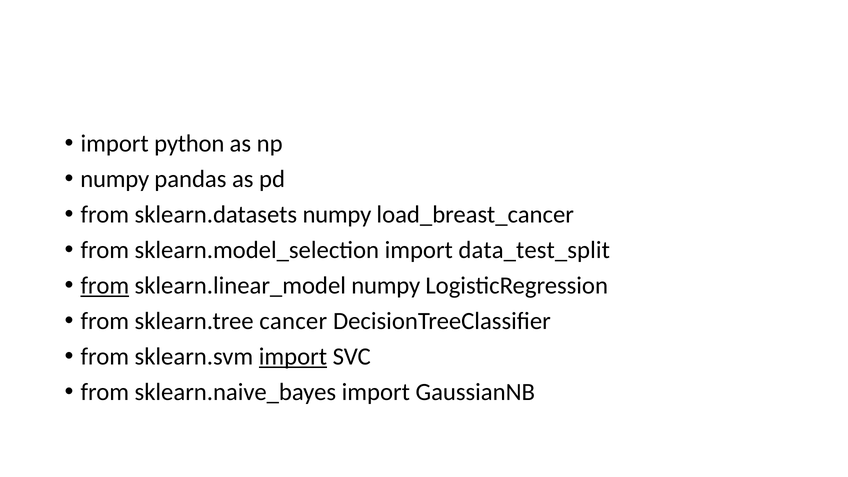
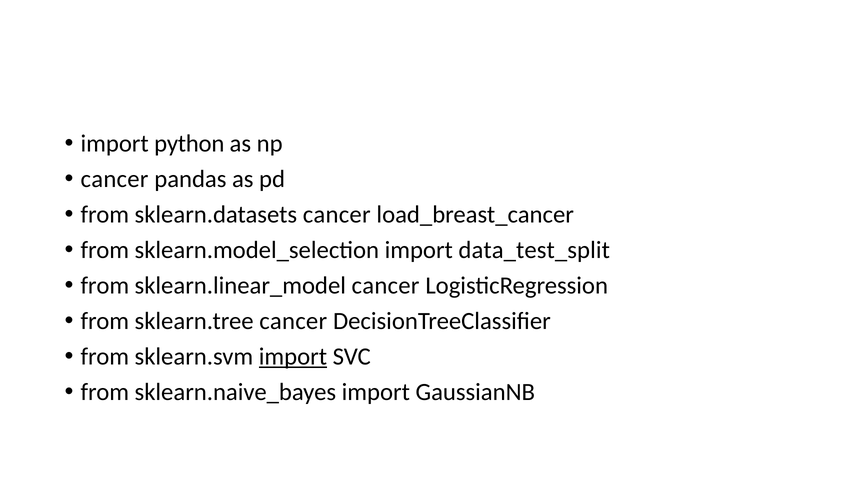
numpy: numpy -> cancer (115, 179)
sklearn.datasets numpy: numpy -> cancer (337, 214)
from underline: present -> none (105, 286)
sklearn.linear_model numpy: numpy -> cancer (386, 286)
